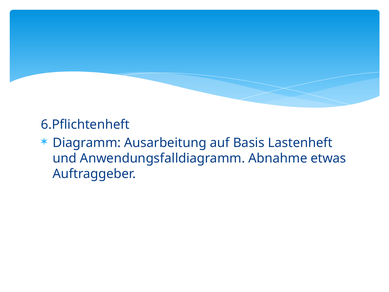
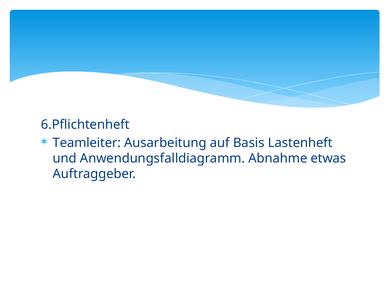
Diagramm: Diagramm -> Teamleiter (87, 143)
